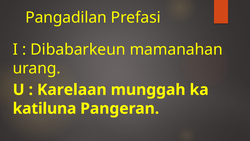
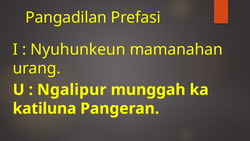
Dibabarkeun: Dibabarkeun -> Nyuhunkeun (78, 49)
Karelaan: Karelaan -> Ngalipur (72, 90)
